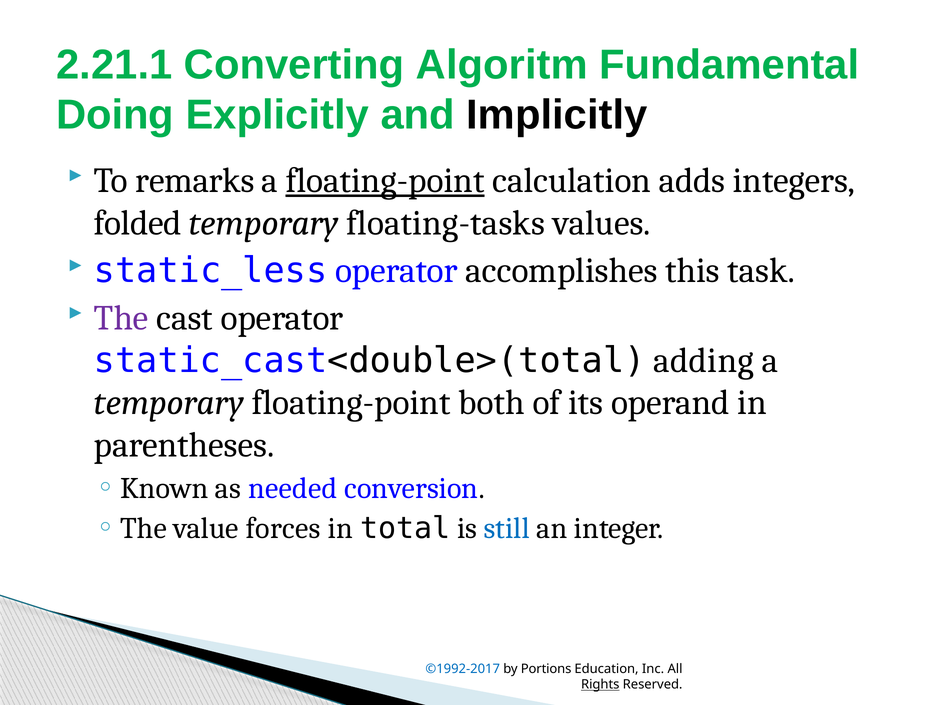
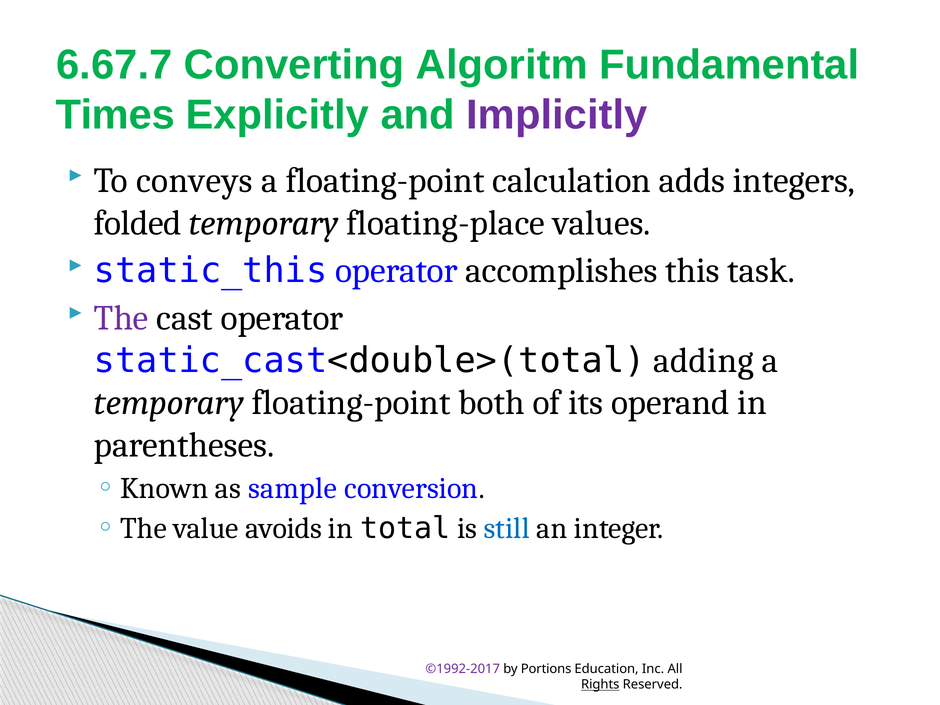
2.21.1: 2.21.1 -> 6.67.7 (114, 65)
Doing: Doing -> Times (115, 115)
Implicitly colour: black -> purple (557, 115)
remarks: remarks -> conveys (195, 181)
floating-point underline: present -> none (385, 181)
floating-tasks: floating-tasks -> floating-place (446, 223)
static_less: static_less -> static_this (211, 270)
needed: needed -> sample (293, 488)
forces: forces -> avoids (283, 528)
©1992-2017 colour: blue -> purple (463, 669)
